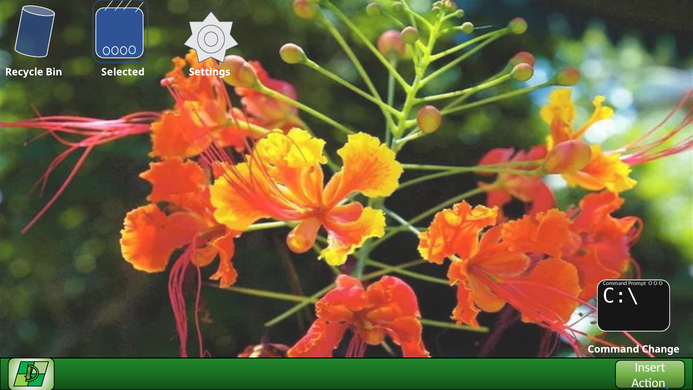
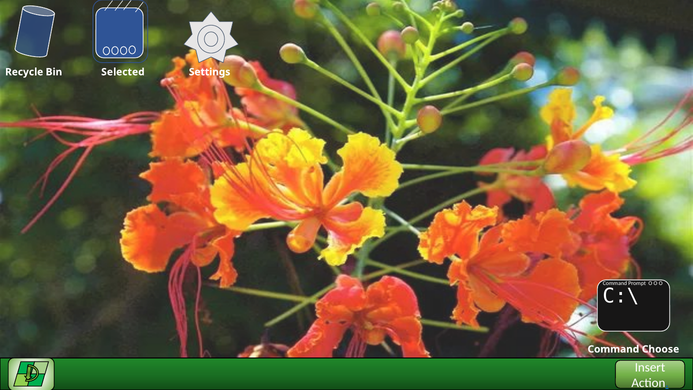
Change: Change -> Choose (661, 349)
